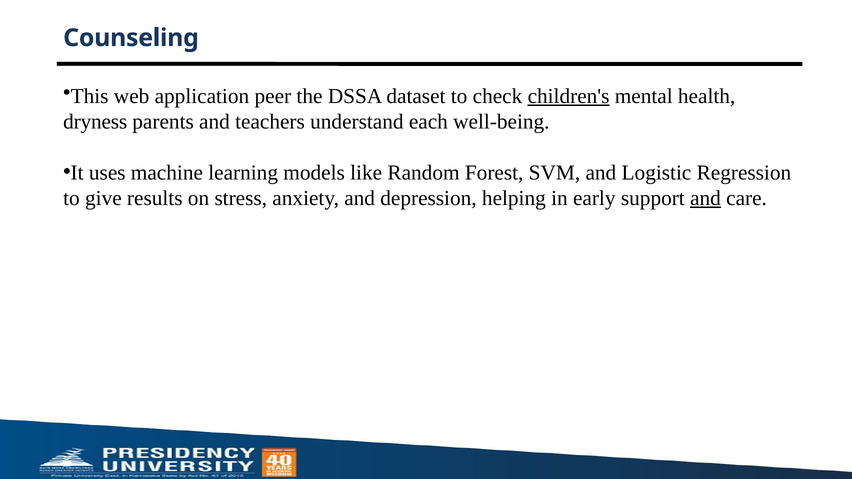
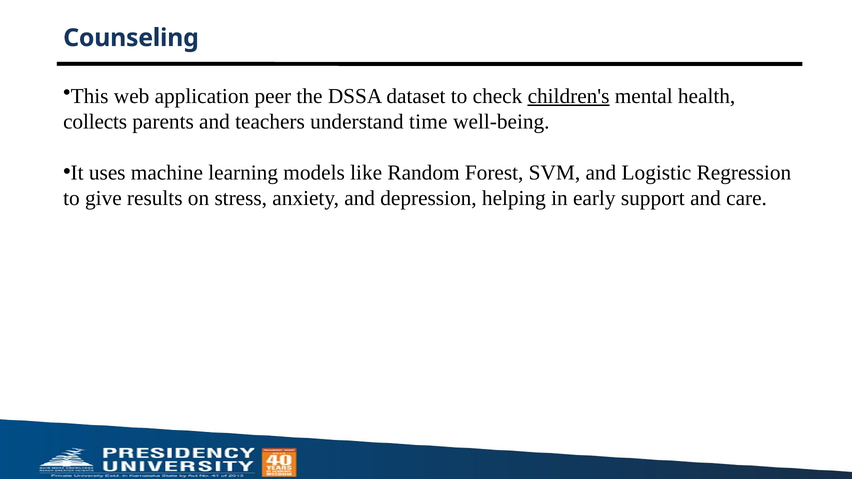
dryness: dryness -> collects (95, 122)
each: each -> time (428, 122)
and underline: present -> none (706, 198)
